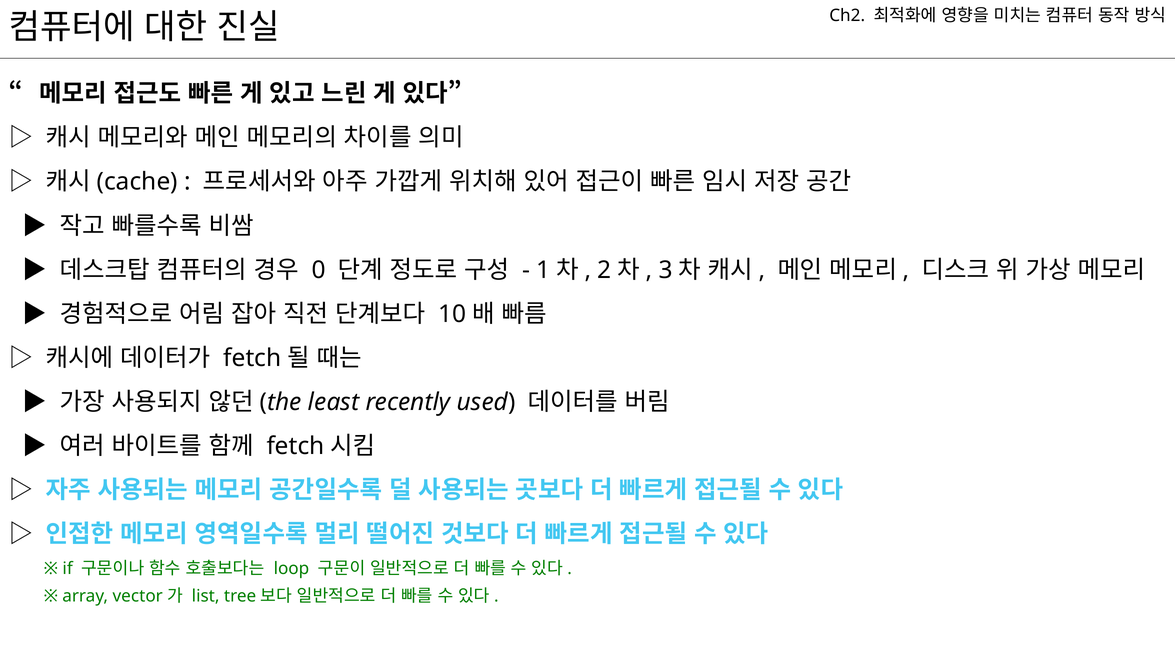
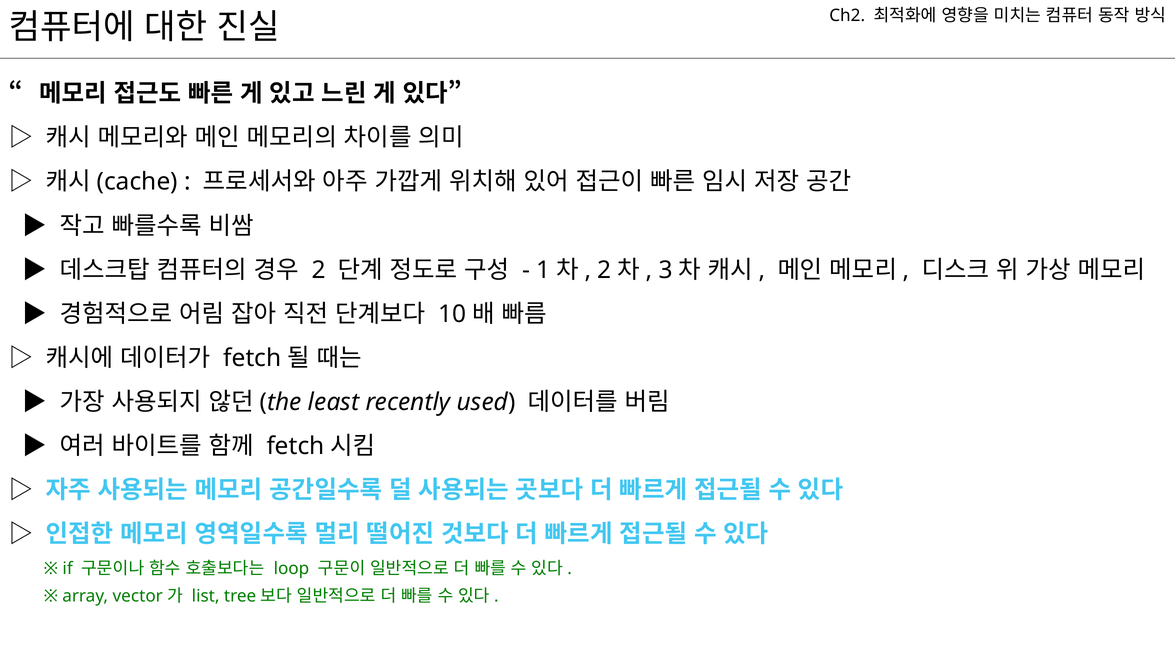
0: 0 -> 2 (319, 270)
